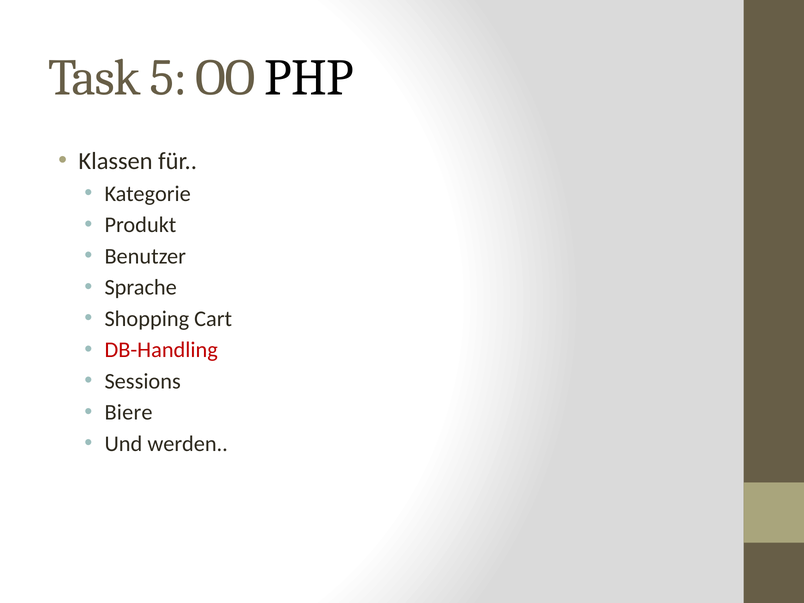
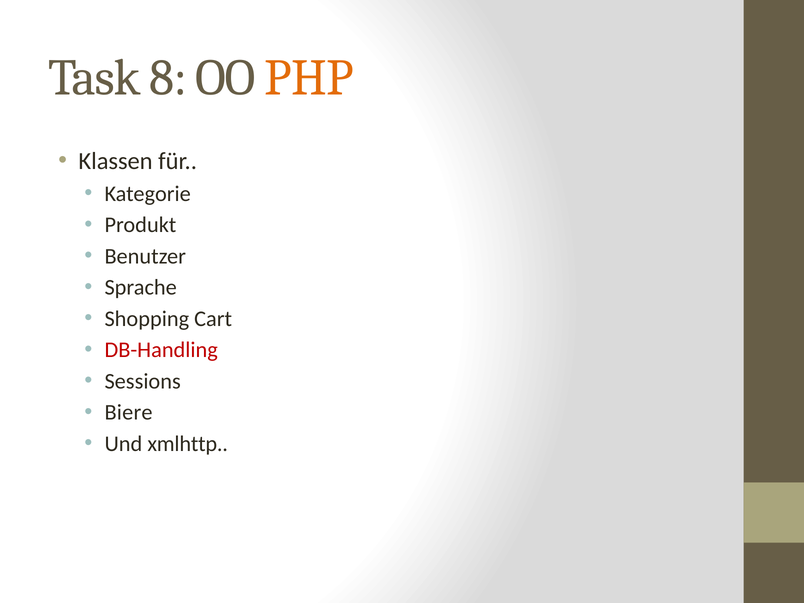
5: 5 -> 8 (168, 78)
PHP colour: black -> orange (309, 78)
werden: werden -> xmlhttp (188, 444)
